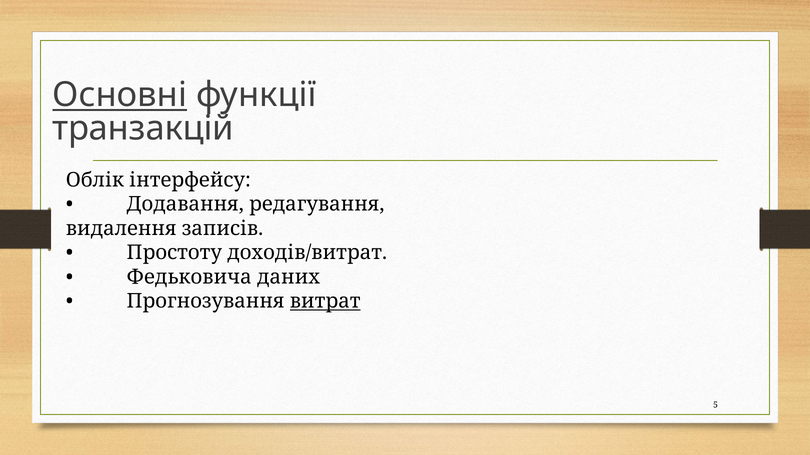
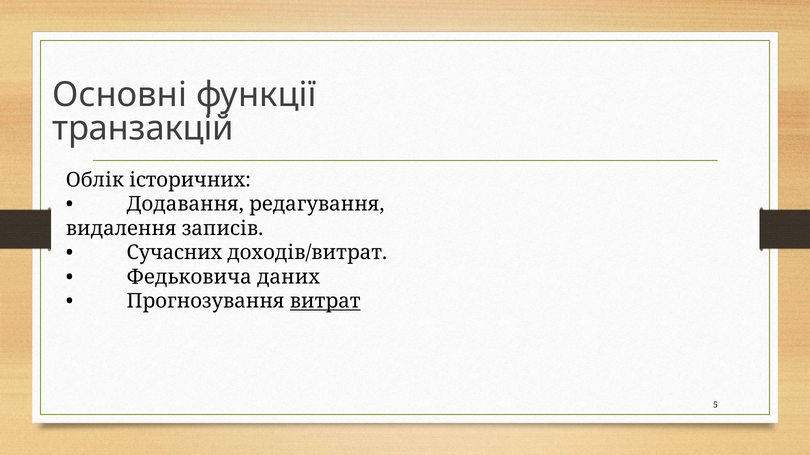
Основні underline: present -> none (120, 95)
інтерфейсу: інтерфейсу -> історичних (190, 180)
Простоту: Простоту -> Сучасних (174, 253)
